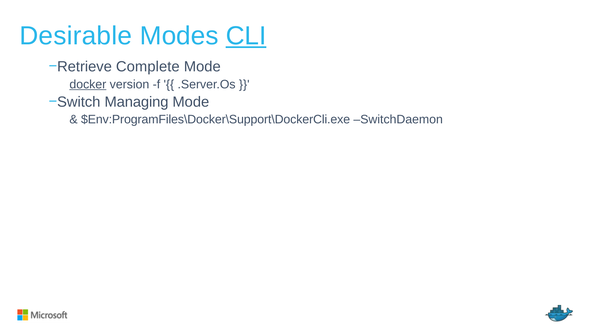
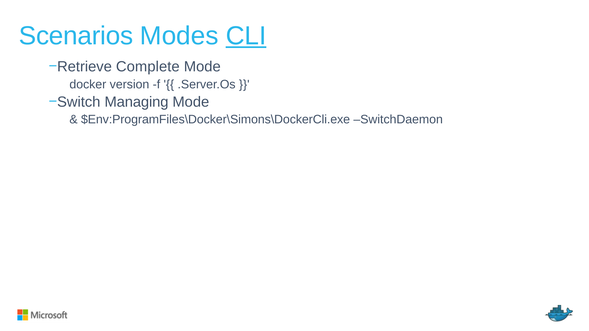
Desirable: Desirable -> Scenarios (76, 36)
docker underline: present -> none (88, 84)
$Env:ProgramFiles\Docker\Support\DockerCli.exe: $Env:ProgramFiles\Docker\Support\DockerCli.exe -> $Env:ProgramFiles\Docker\Simons\DockerCli.exe (216, 120)
